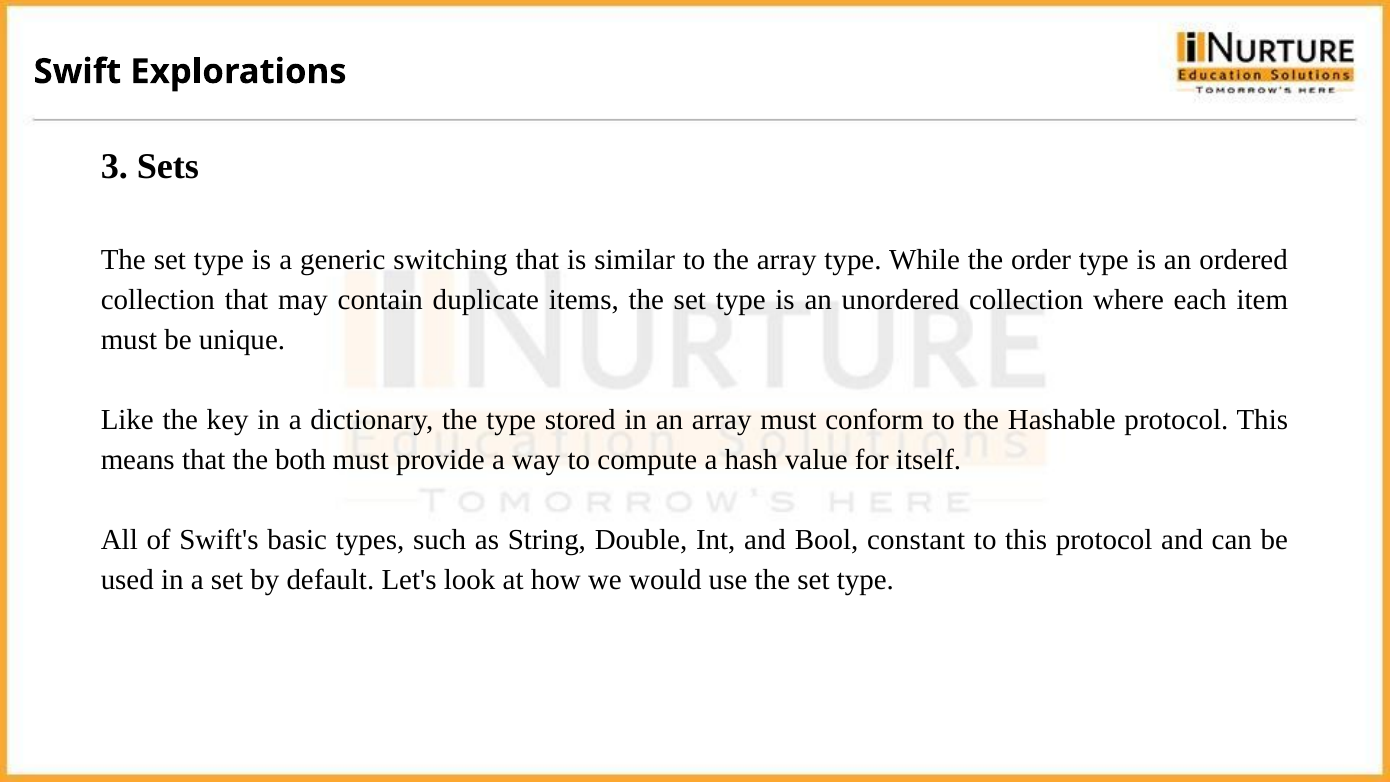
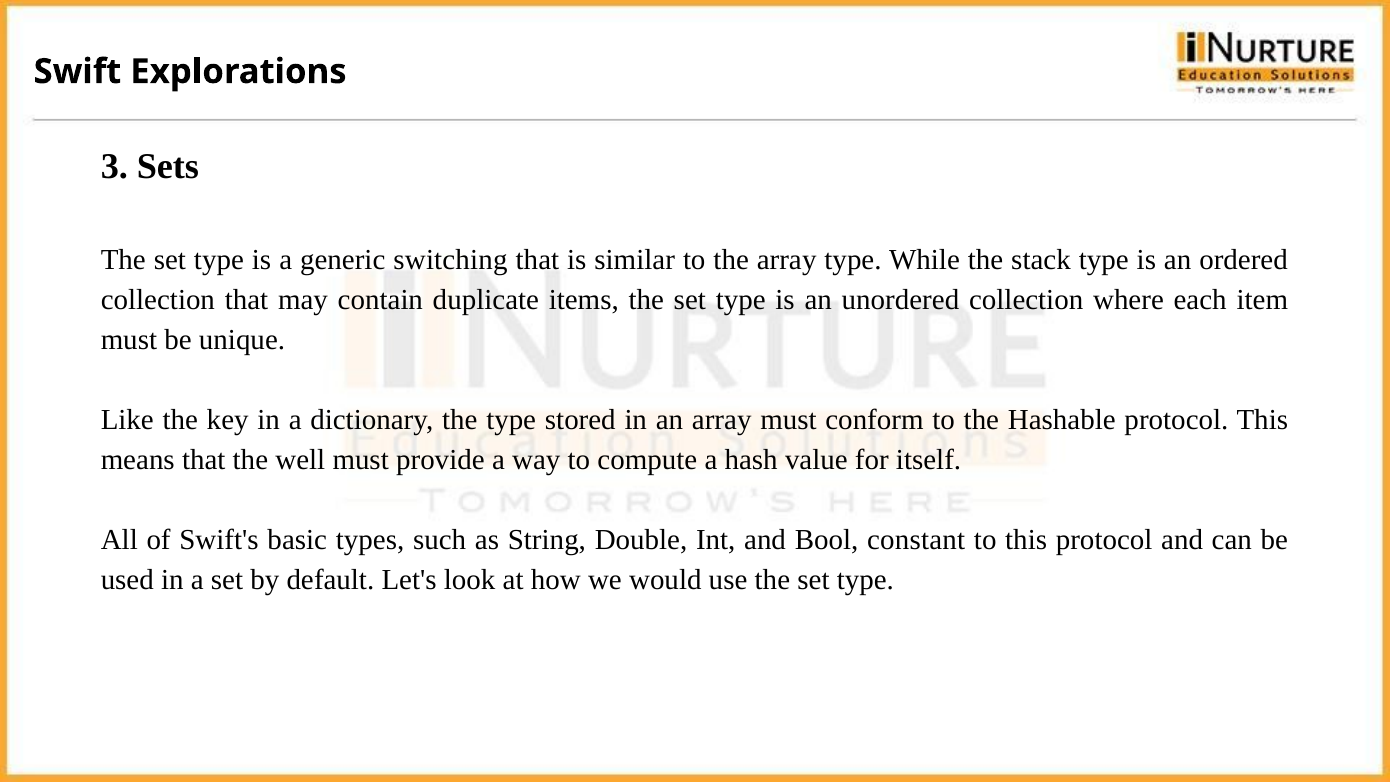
order: order -> stack (1041, 260)
both: both -> well (300, 460)
